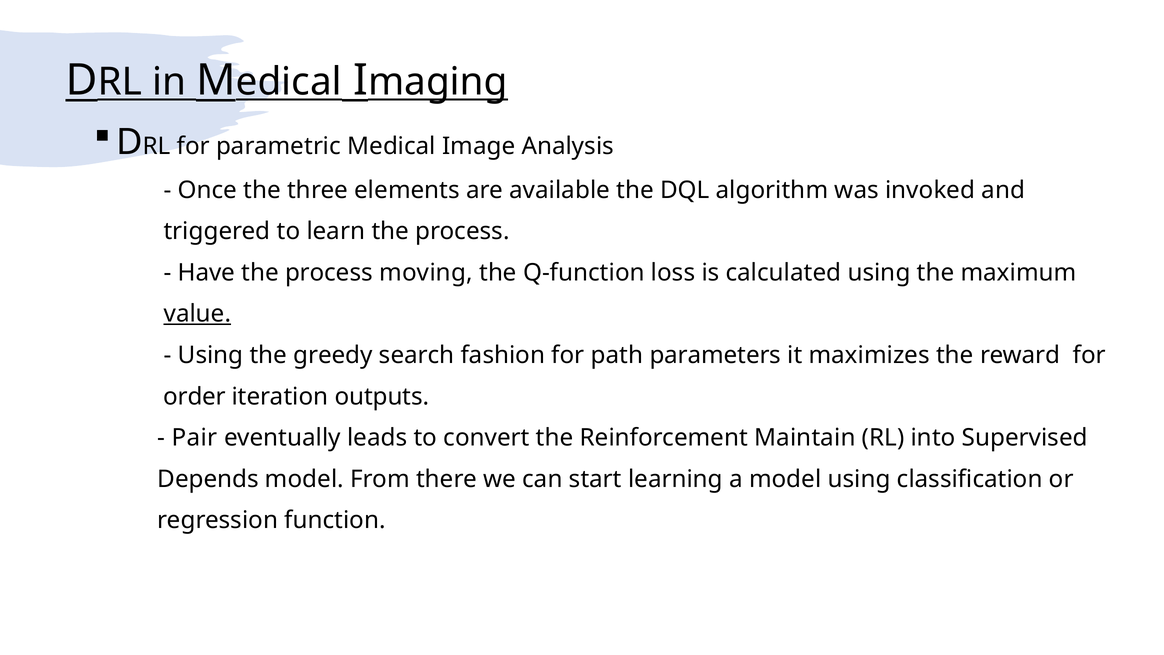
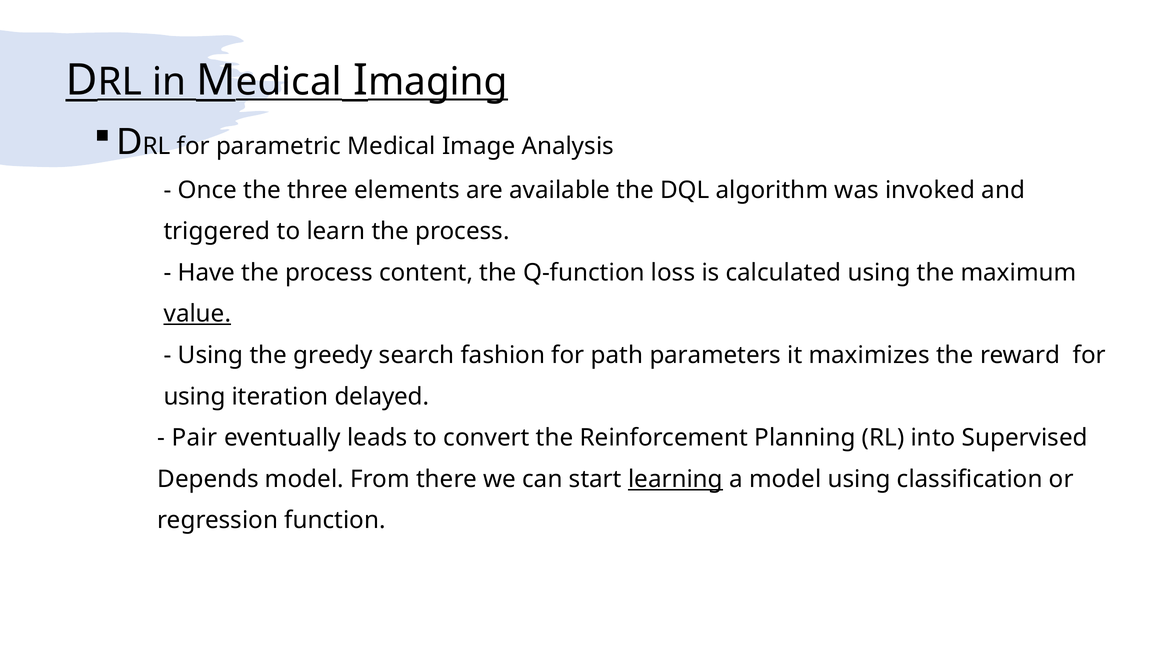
moving: moving -> content (426, 273)
order: order -> using (195, 396)
outputs: outputs -> delayed (382, 396)
Maintain: Maintain -> Planning (805, 438)
learning underline: none -> present (675, 479)
